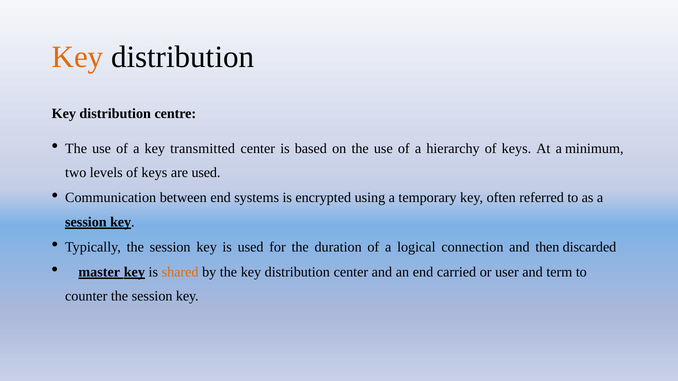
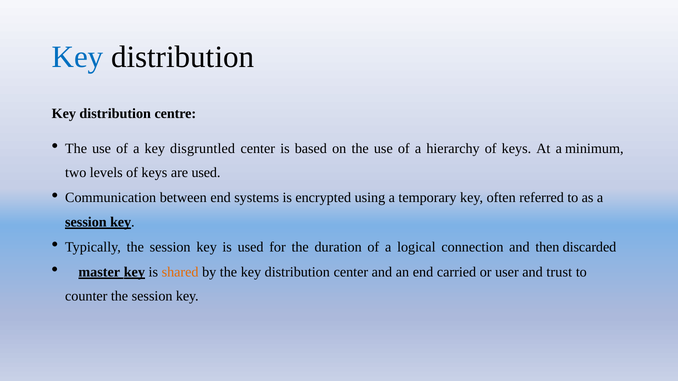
Key colour: orange -> blue (78, 57)
transmitted: transmitted -> disgruntled (203, 149)
term: term -> trust (559, 272)
